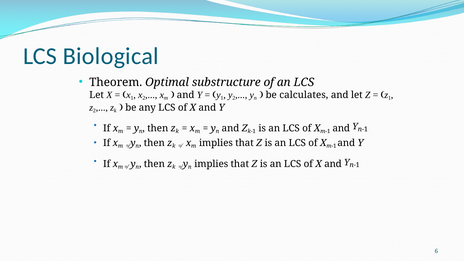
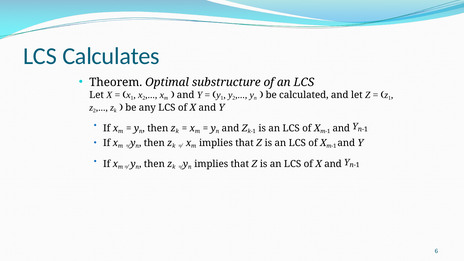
Biological: Biological -> Calculates (111, 56)
calculates: calculates -> calculated (304, 95)
